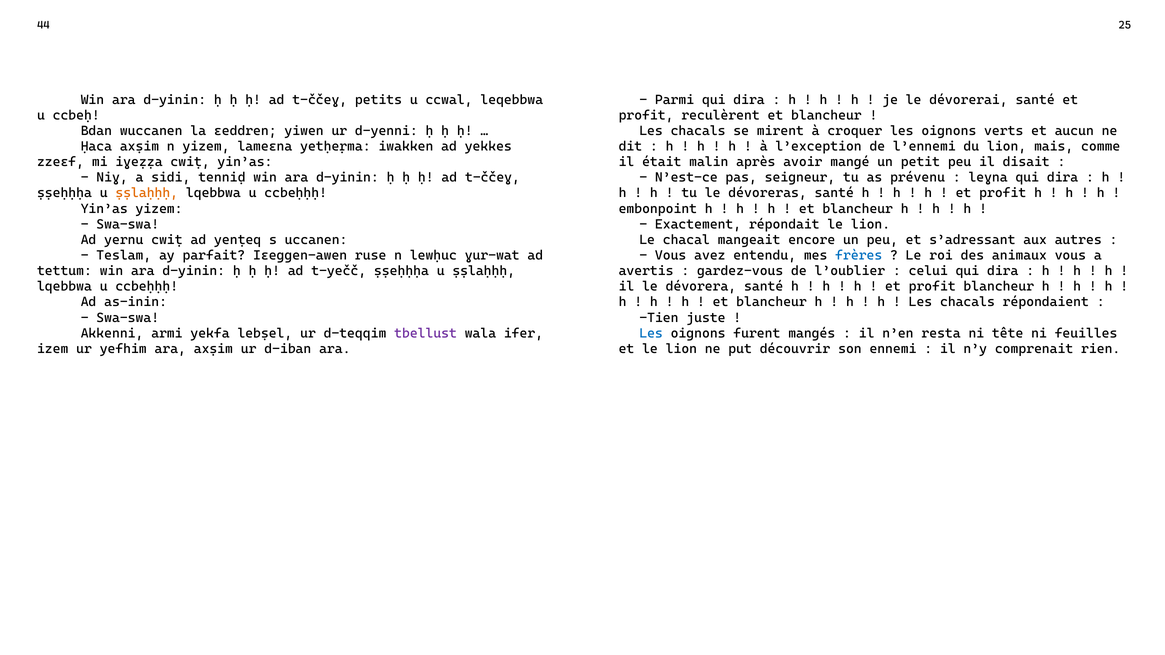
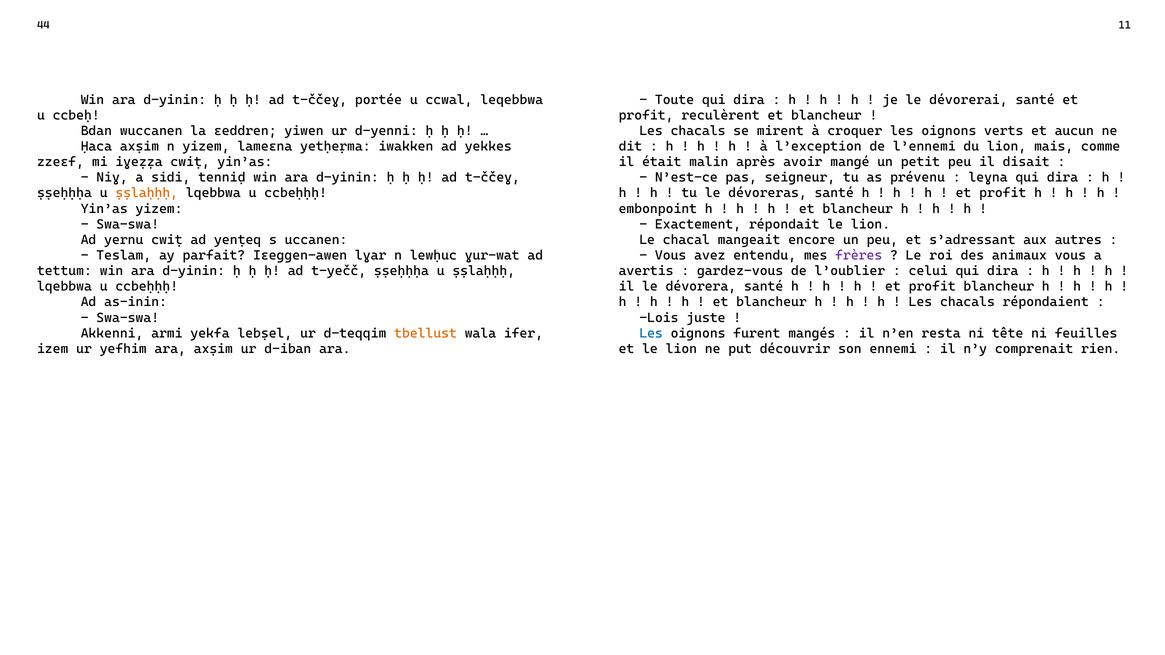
25: 25 -> 11 (1125, 25)
petits: petits -> portée (378, 100)
Parmi: Parmi -> Toute (675, 100)
ruse: ruse -> lɣar (371, 255)
frères colour: blue -> purple (859, 255)
Tien: Tien -> Lois (659, 318)
tbellust colour: purple -> orange (426, 333)
